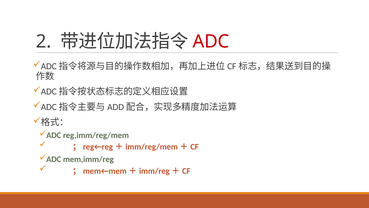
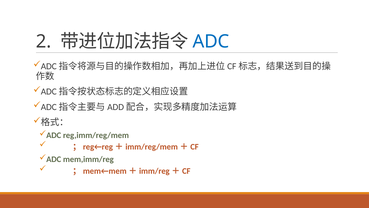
ADC colour: red -> blue (211, 41)
